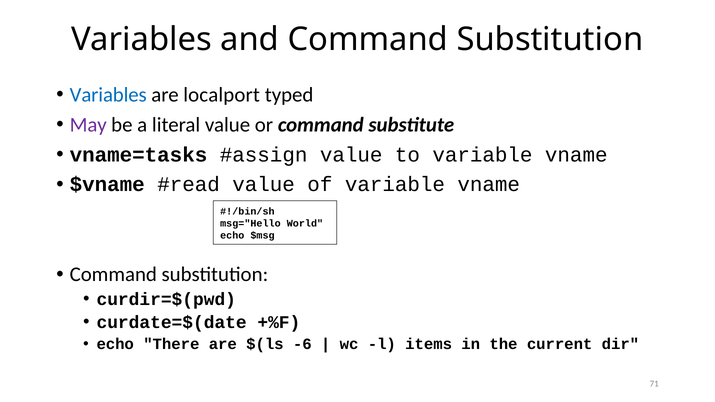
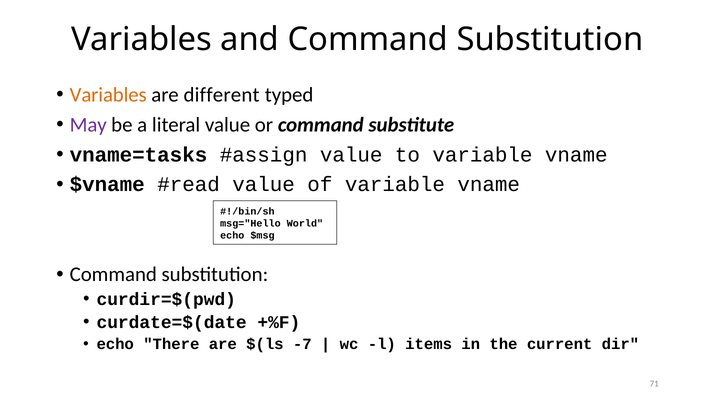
Variables colour: blue -> orange (108, 95)
localport: localport -> different (222, 95)
-6: -6 -> -7 (302, 344)
